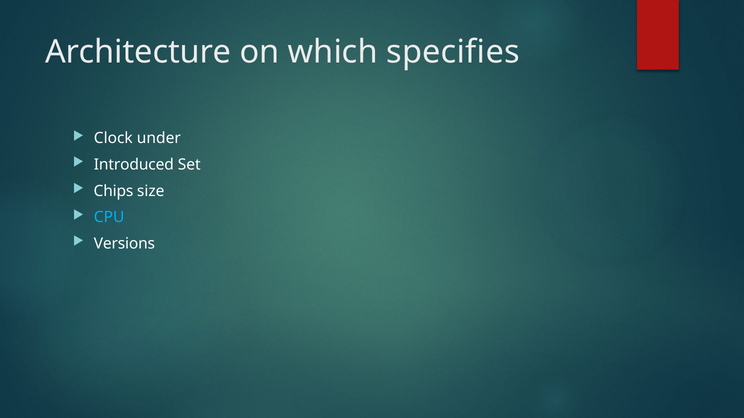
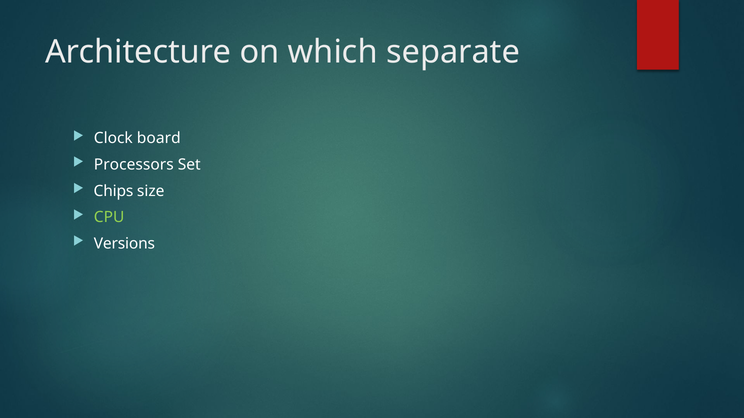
specifies: specifies -> separate (453, 52)
under: under -> board (159, 138)
Introduced: Introduced -> Processors (134, 165)
CPU colour: light blue -> light green (109, 218)
